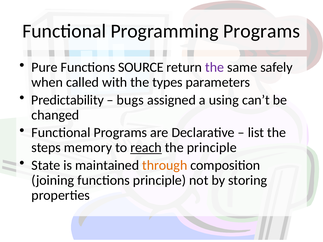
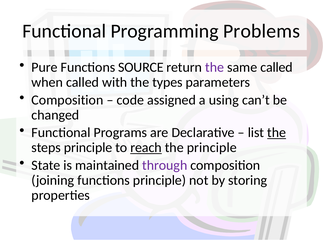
Programming Programs: Programs -> Problems (262, 31)
same safely: safely -> called (277, 67)
Predictability: Predictability -> Composition (67, 100)
bugs: bugs -> code (130, 100)
the underline: none -> present (277, 133)
steps memory: memory -> principle (88, 148)
through colour: orange -> purple (165, 165)
